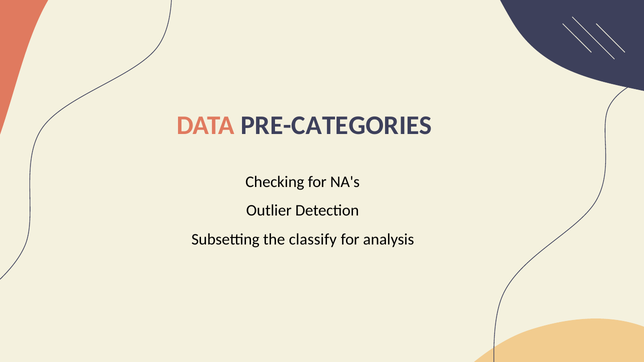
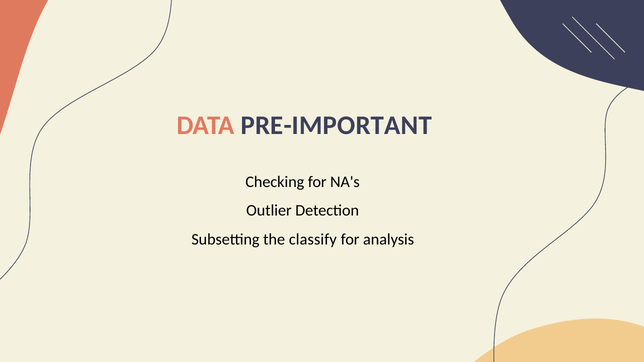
PRE-CATEGORIES: PRE-CATEGORIES -> PRE-IMPORTANT (336, 125)
